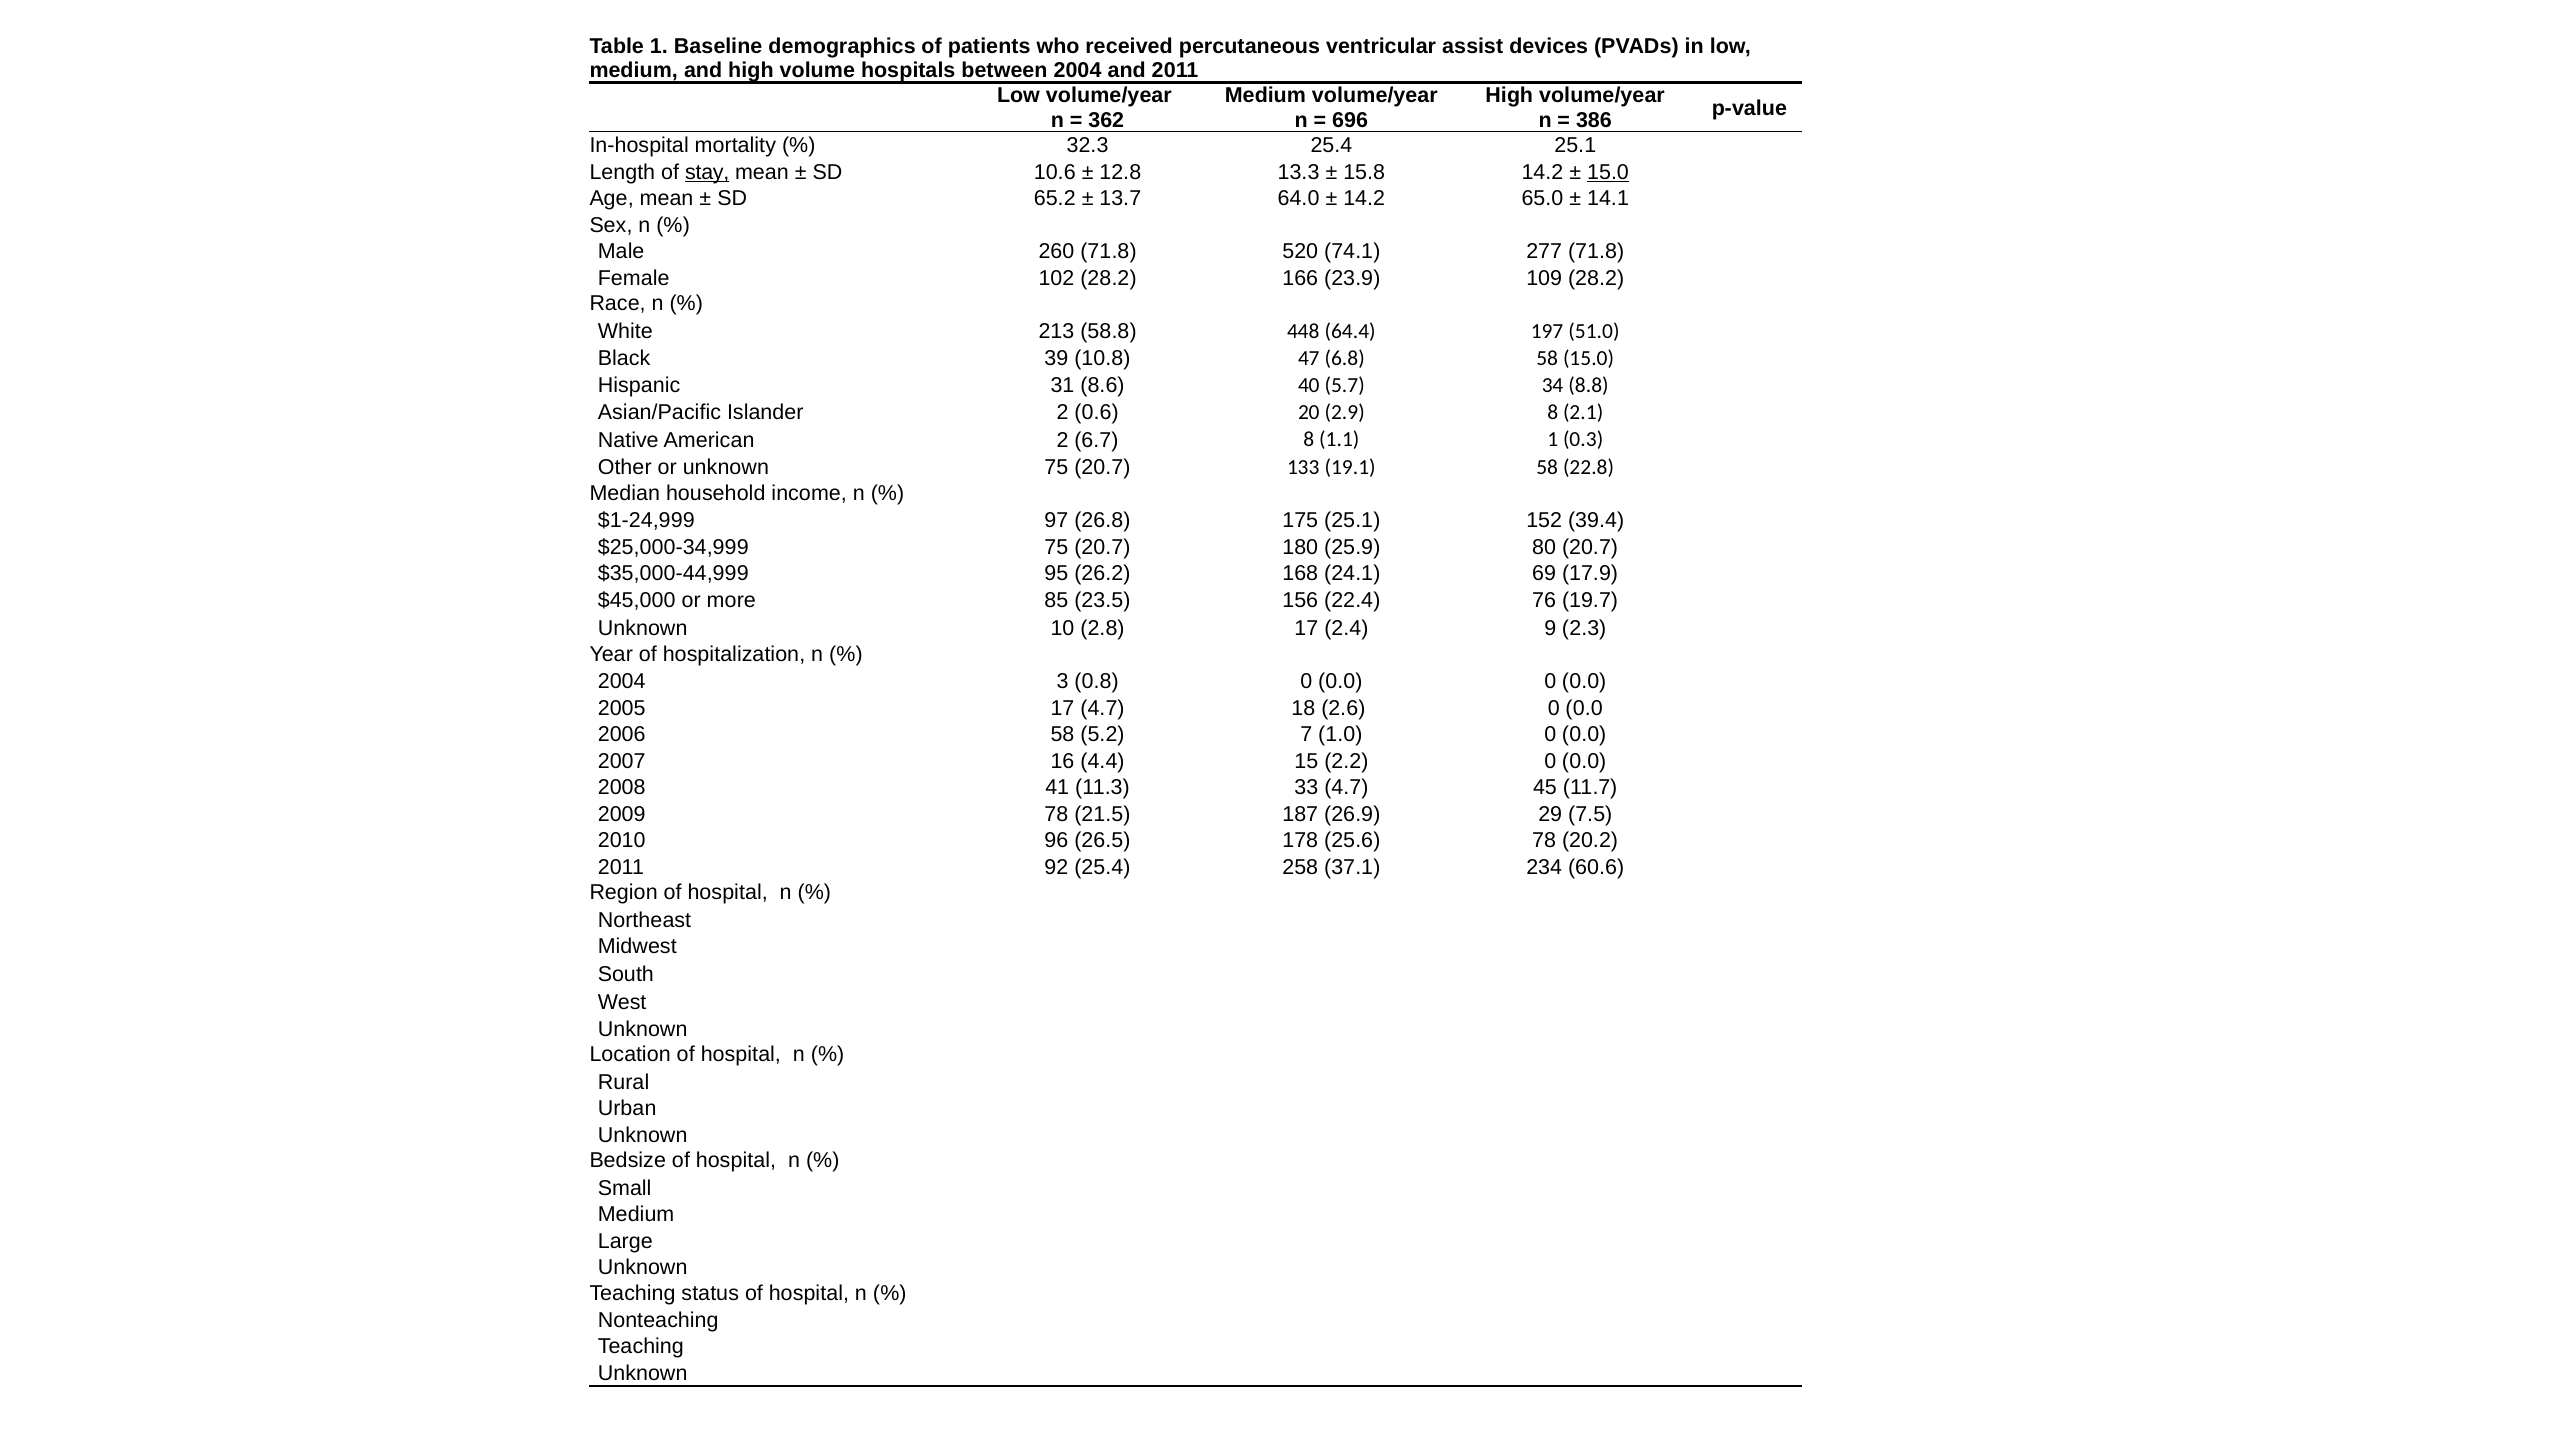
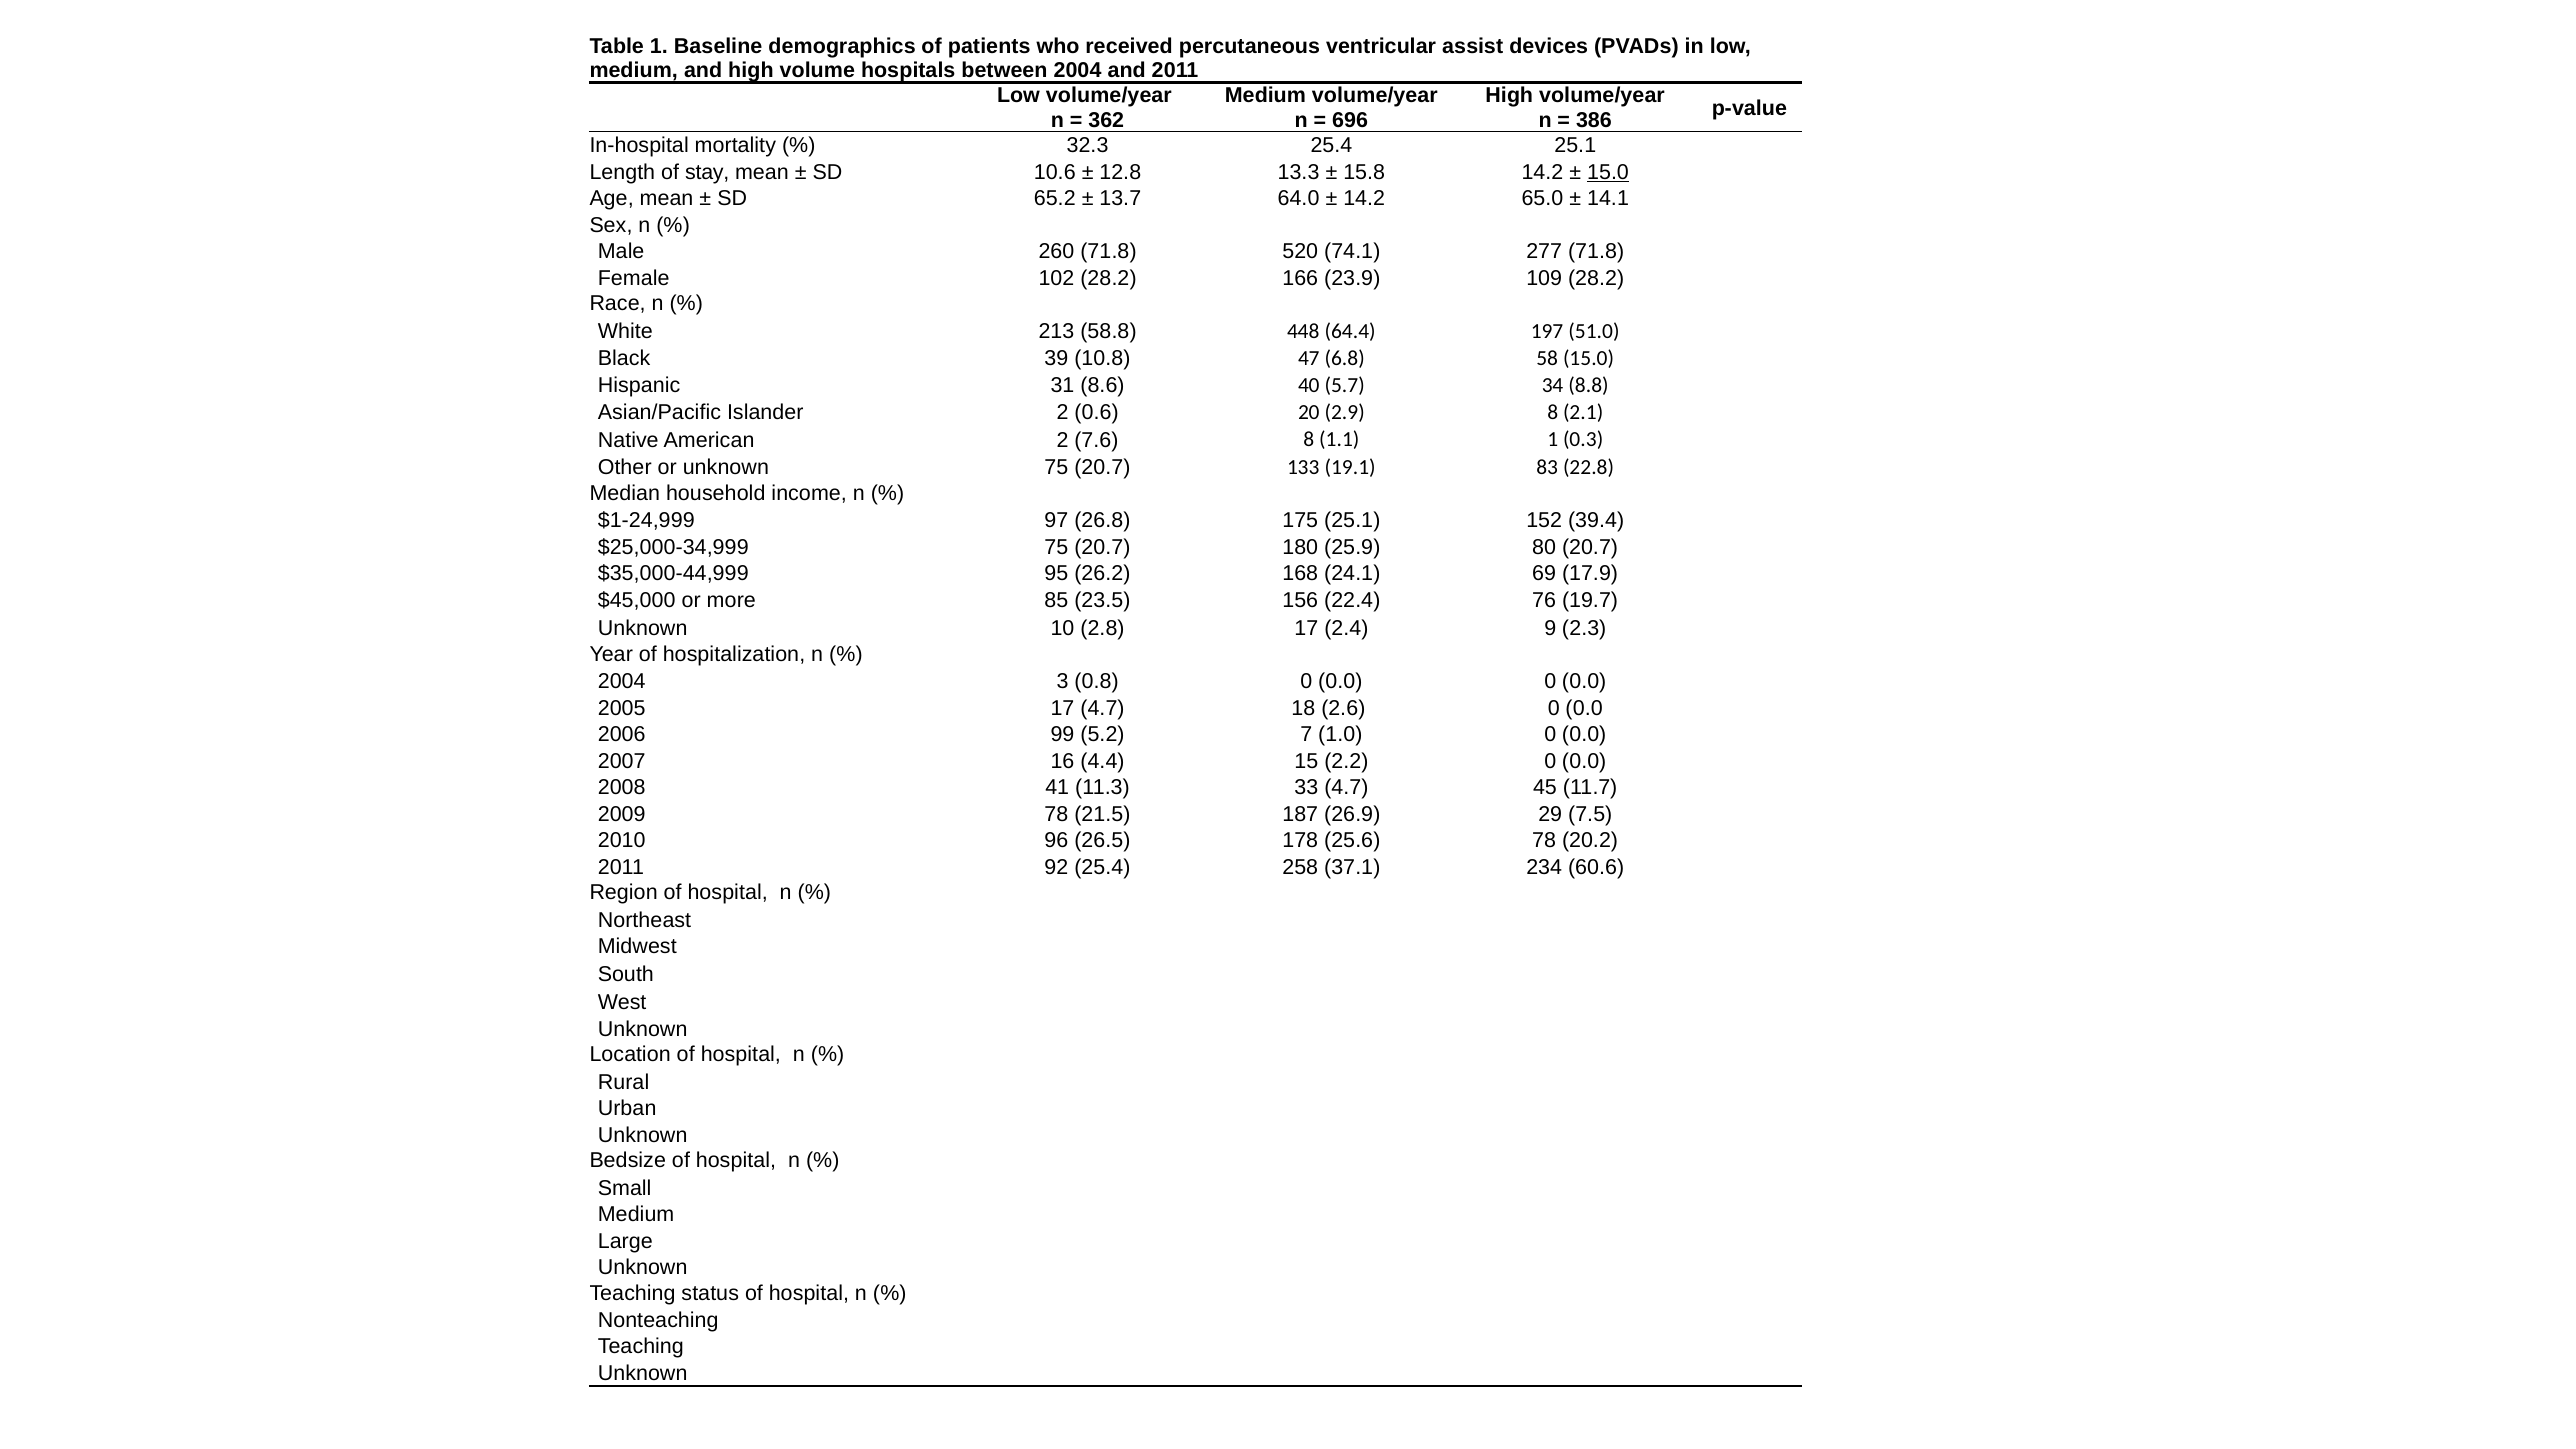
stay underline: present -> none (707, 172)
6.7: 6.7 -> 7.6 (1096, 440)
19.1 58: 58 -> 83 (1547, 467)
2006 58: 58 -> 99 (1062, 735)
